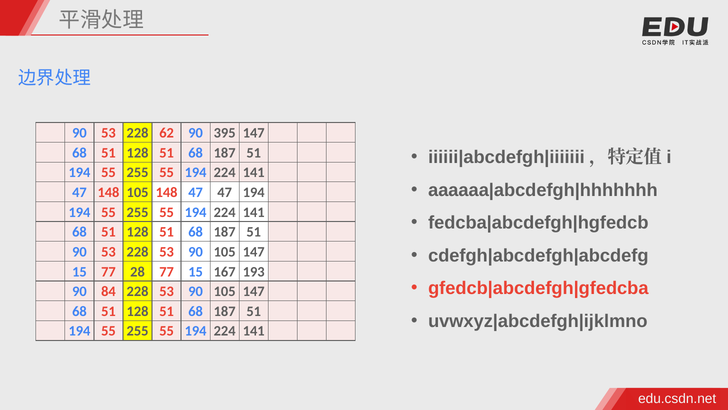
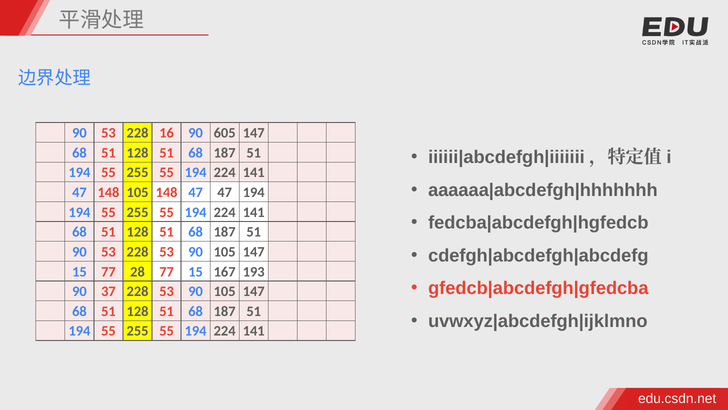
62: 62 -> 16 (167, 133)
395: 395 -> 605 (225, 133)
84: 84 -> 37 (108, 291)
